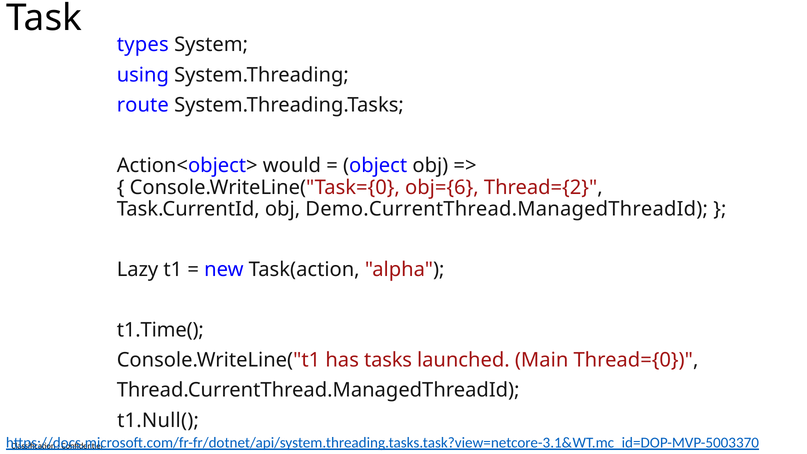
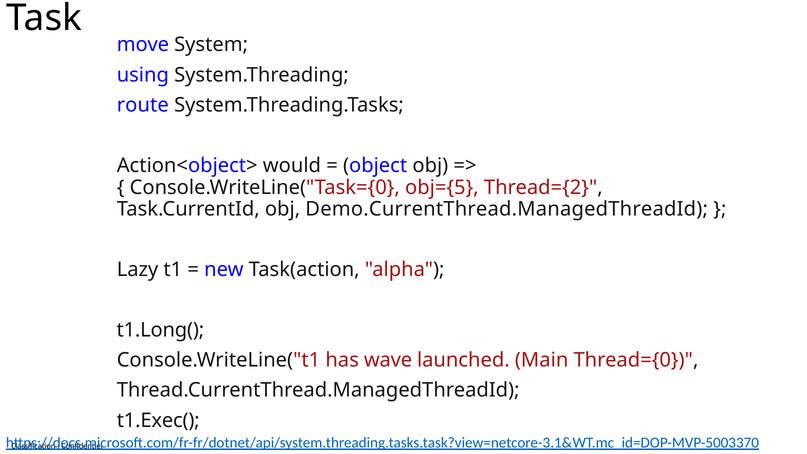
types: types -> move (143, 45)
obj={6: obj={6 -> obj={5 (442, 187)
t1.Time(: t1.Time( -> t1.Long( (160, 330)
tasks: tasks -> wave (388, 360)
t1.Null(: t1.Null( -> t1.Exec( (158, 420)
